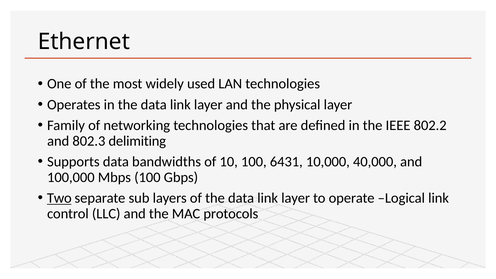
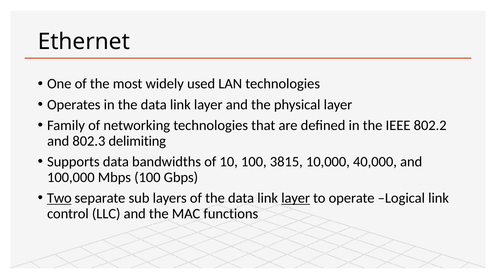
6431: 6431 -> 3815 (286, 162)
layer underline: none -> present (296, 198)
protocols: protocols -> functions (231, 214)
